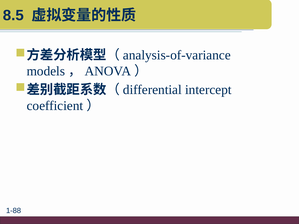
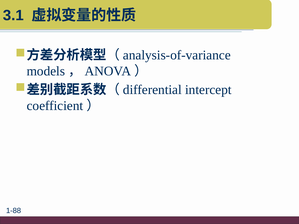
8.5: 8.5 -> 3.1 (13, 15)
